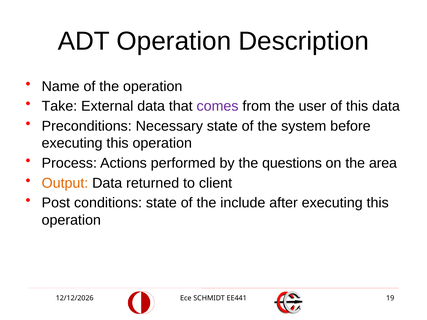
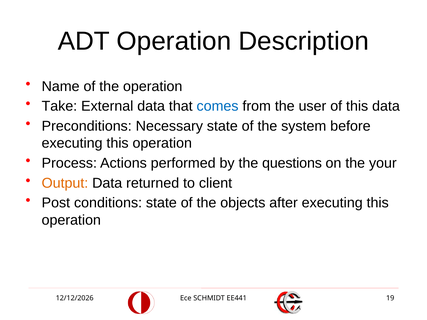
comes colour: purple -> blue (218, 106)
area: area -> your (383, 163)
include: include -> objects (243, 203)
